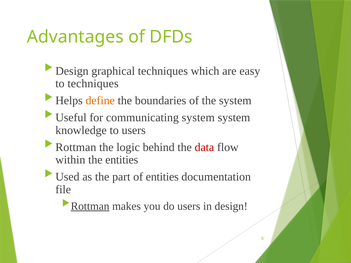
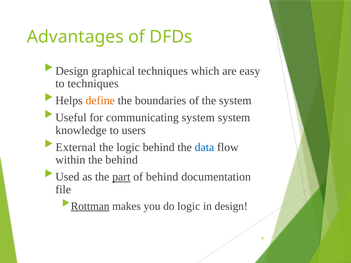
Rottman: Rottman -> External (76, 147)
data colour: red -> blue (204, 147)
the entities: entities -> behind (122, 160)
part underline: none -> present (121, 177)
of entities: entities -> behind (162, 177)
do users: users -> logic (189, 206)
